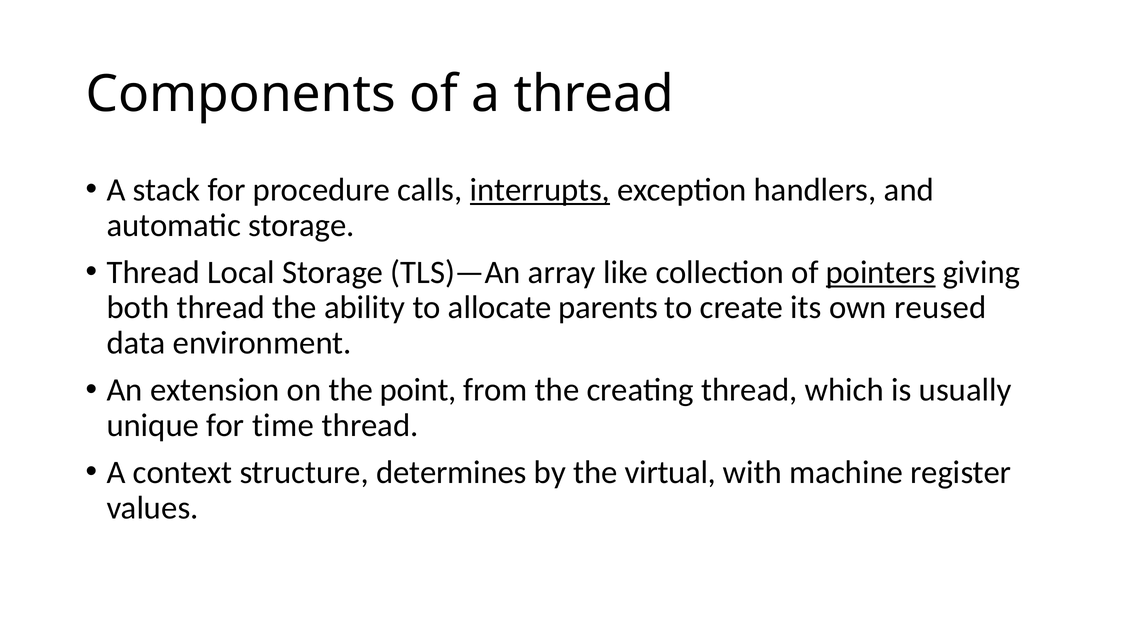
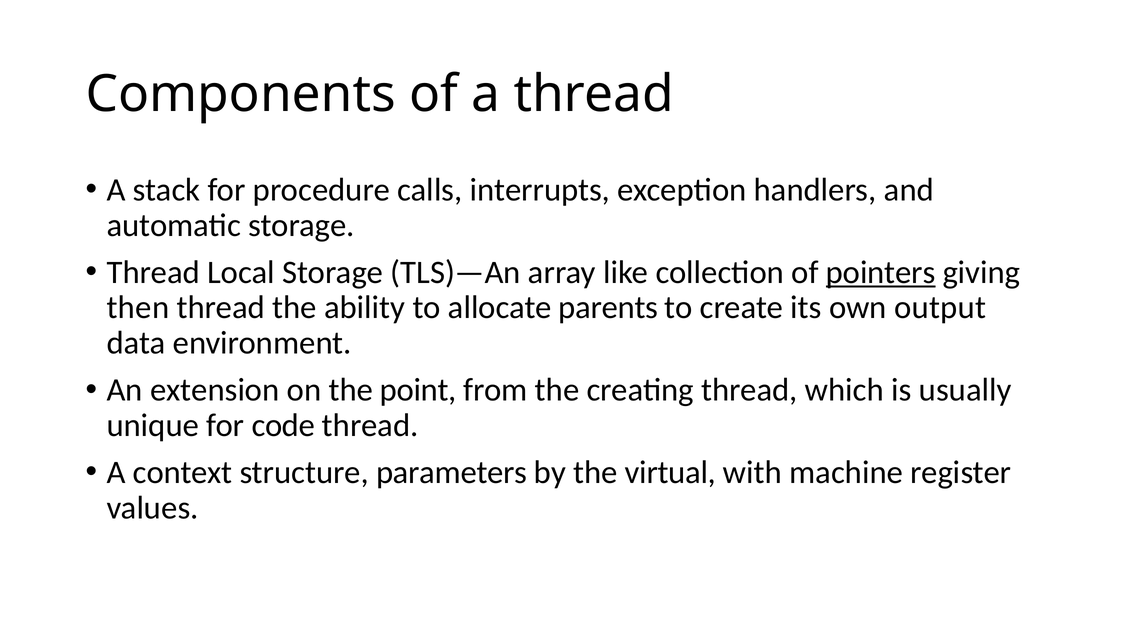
interrupts underline: present -> none (540, 190)
both: both -> then (138, 307)
reused: reused -> output (940, 307)
time: time -> code (283, 425)
determines: determines -> parameters (452, 472)
